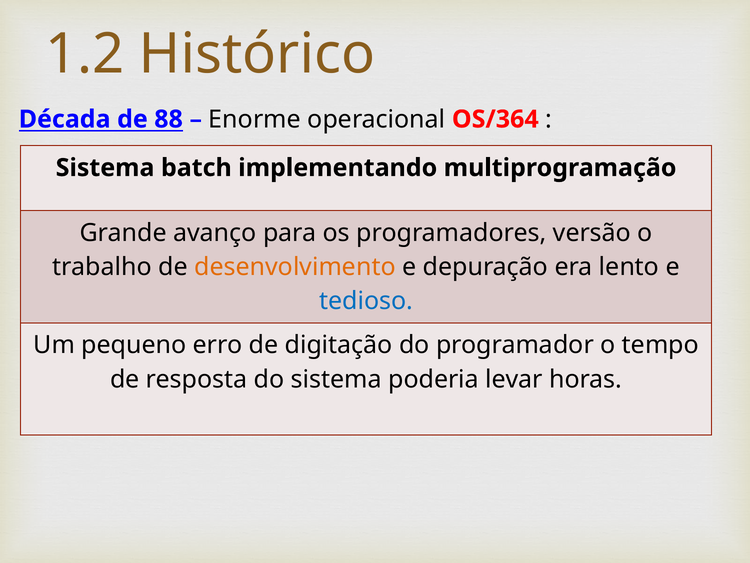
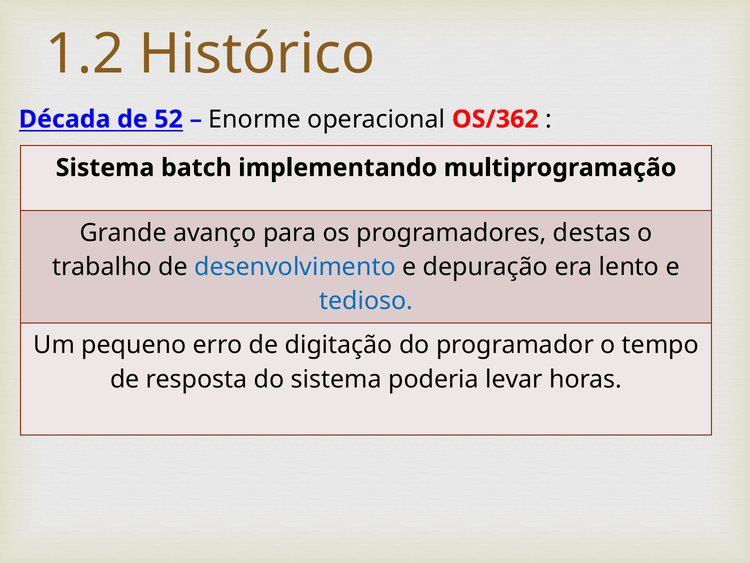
88: 88 -> 52 (169, 119)
OS/364: OS/364 -> OS/362 (495, 119)
versão: versão -> destas (592, 233)
desenvolvimento colour: orange -> blue (295, 267)
